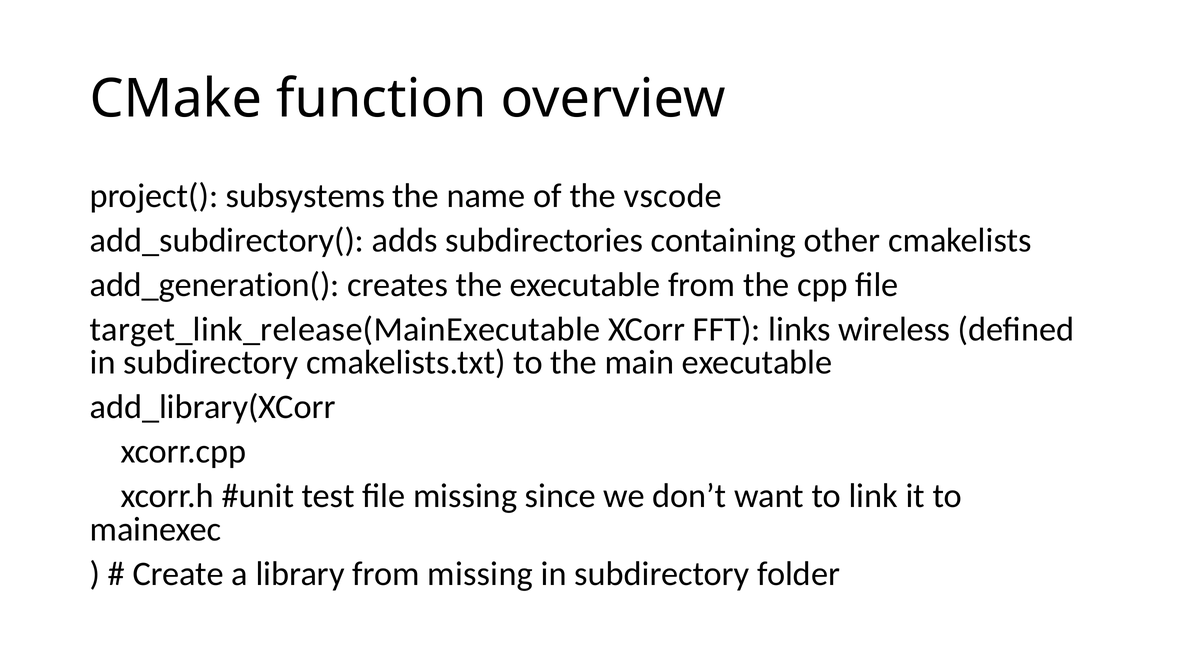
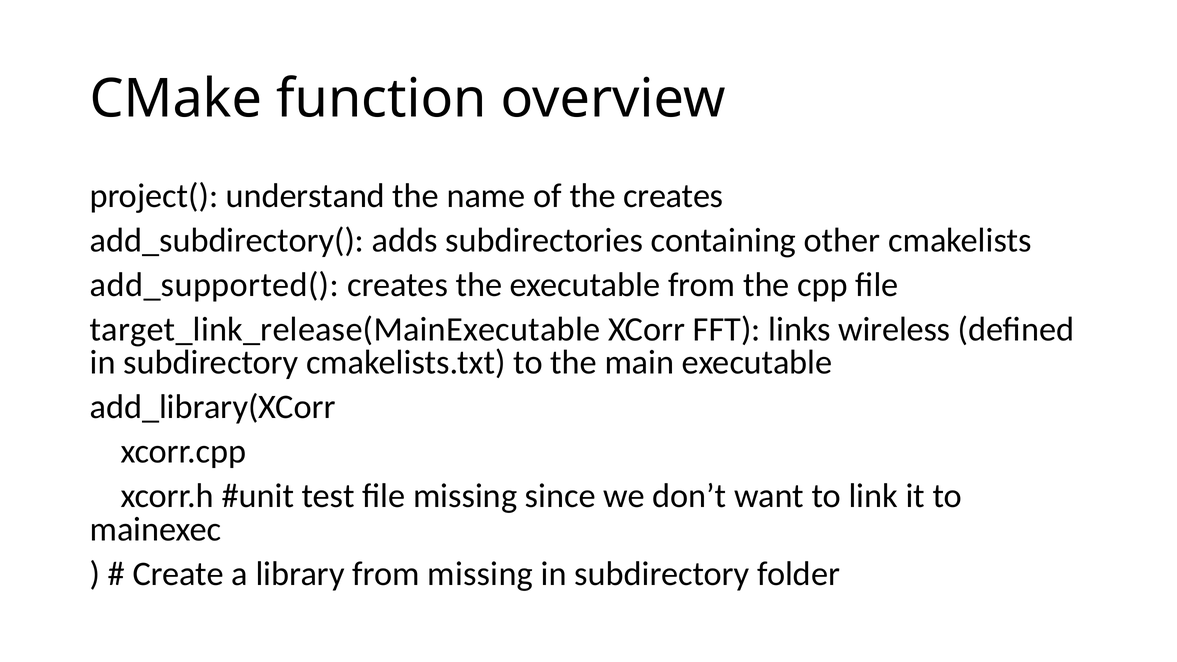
subsystems: subsystems -> understand (305, 196)
the vscode: vscode -> creates (673, 196)
add_generation(: add_generation( -> add_supported( (214, 285)
